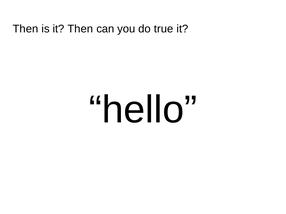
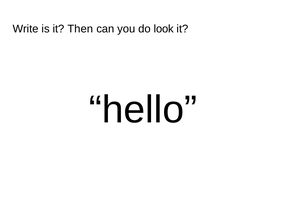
Then: Then -> Write (26, 29)
true: true -> look (164, 29)
